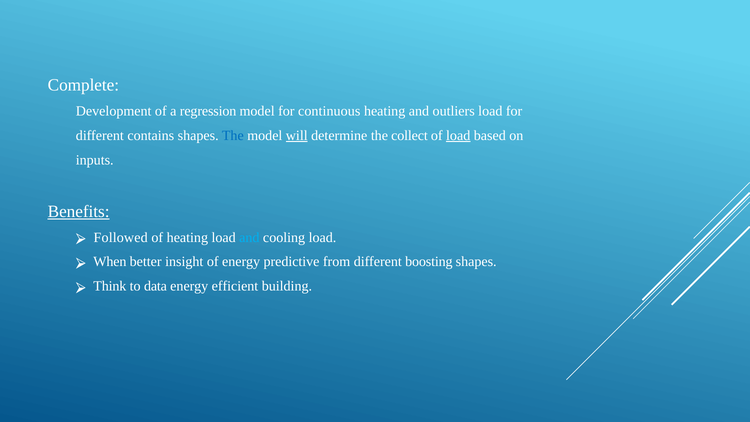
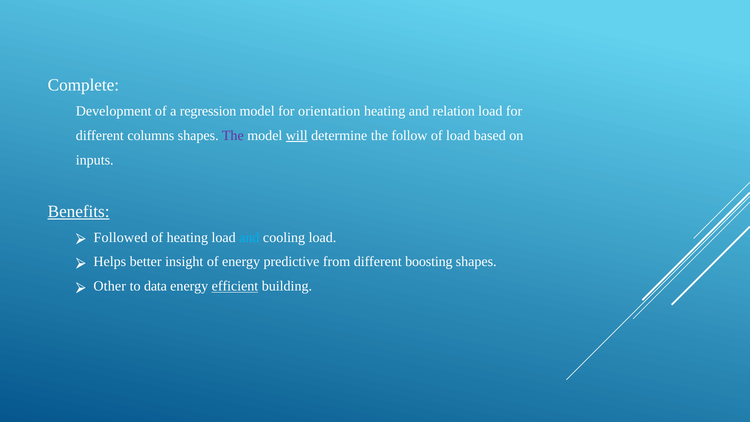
continuous: continuous -> orientation (329, 111)
outliers: outliers -> relation (454, 111)
contains: contains -> columns (151, 135)
The colour: blue -> purple (233, 135)
collect: collect -> follow (410, 135)
load underline: present -> none (458, 135)
When: When -> Helps (110, 262)
Think: Think -> Other (110, 286)
efficient underline: none -> present (235, 286)
